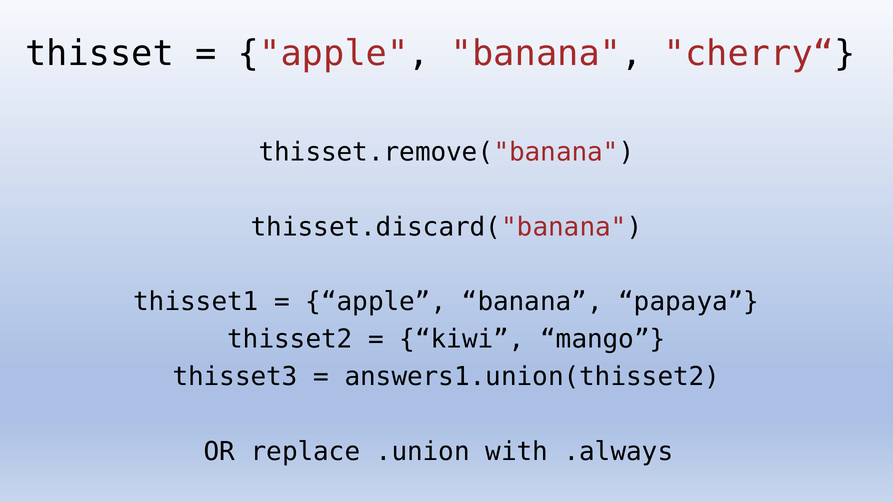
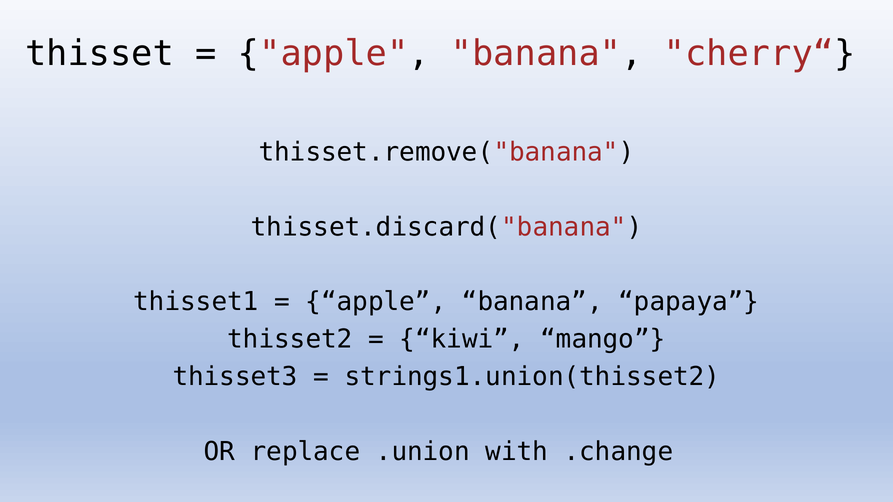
answers1.union(thisset2: answers1.union(thisset2 -> strings1.union(thisset2 (532, 377)
.always: .always -> .change (618, 452)
